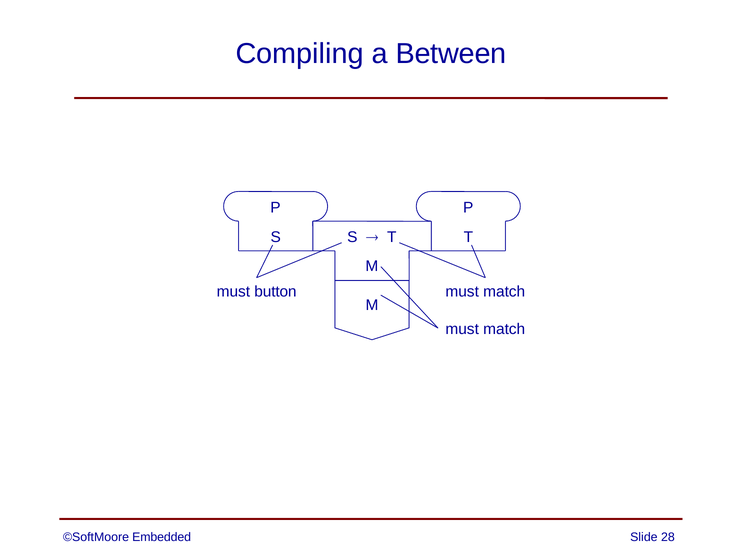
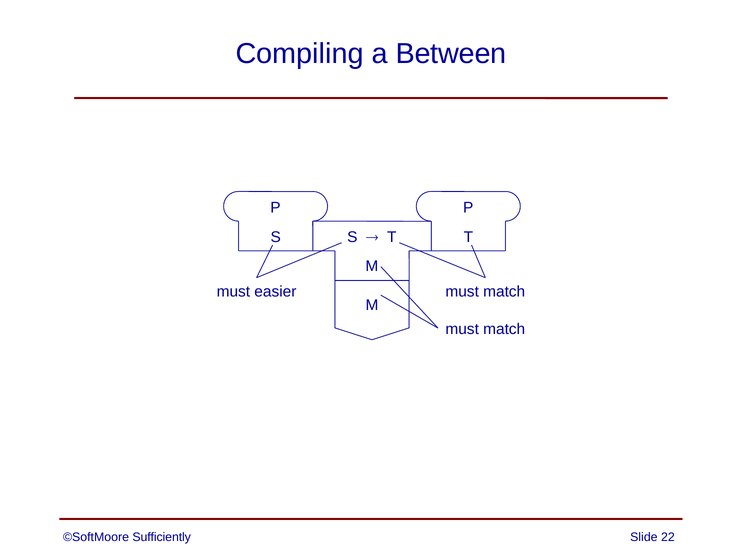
button: button -> easier (275, 292)
Embedded: Embedded -> Sufficiently (162, 538)
28: 28 -> 22 (668, 538)
